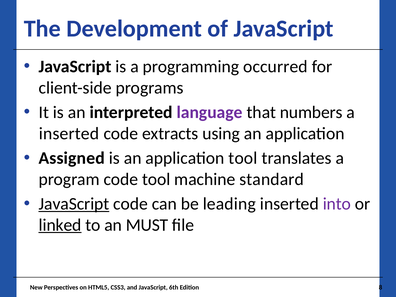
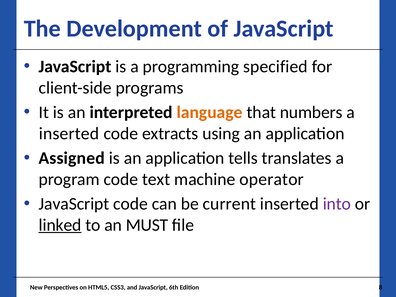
occurred: occurred -> specified (275, 67)
language colour: purple -> orange (210, 112)
application tool: tool -> tells (243, 158)
code tool: tool -> text (156, 179)
standard: standard -> operator (272, 179)
JavaScript underline: present -> none (74, 204)
leading: leading -> current (229, 204)
